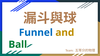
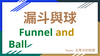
Funnel colour: blue -> green (36, 33)
